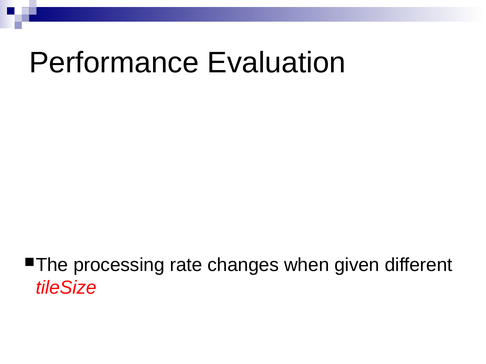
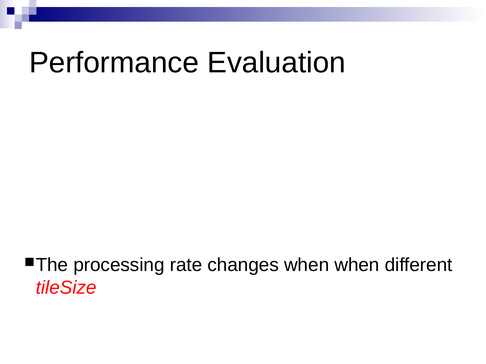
when given: given -> when (357, 265)
